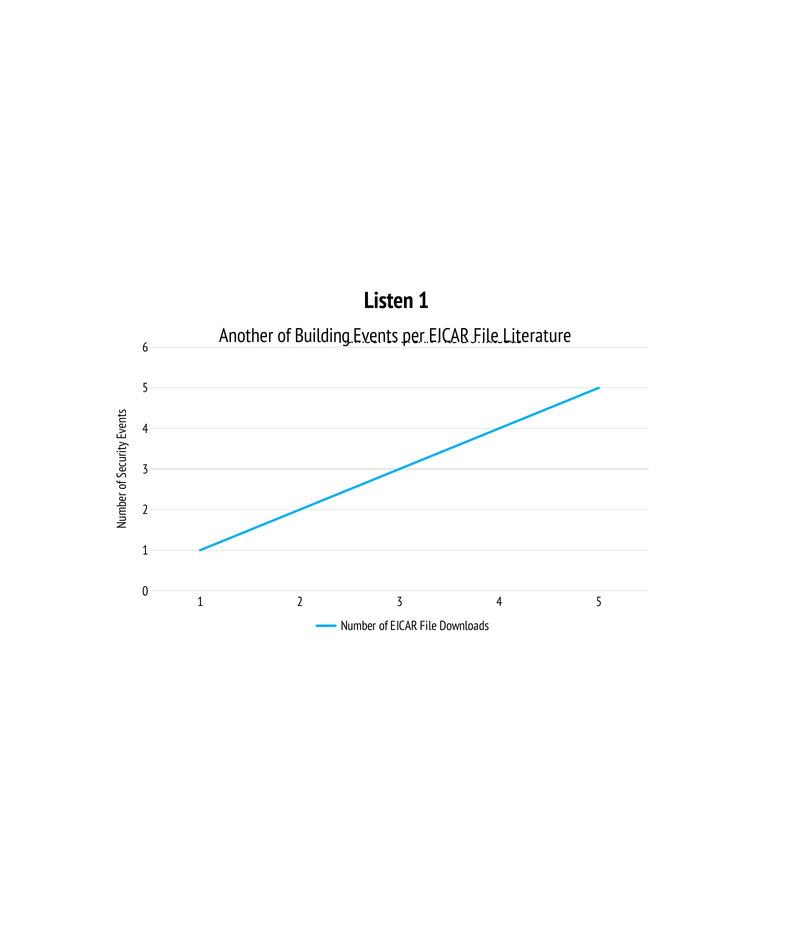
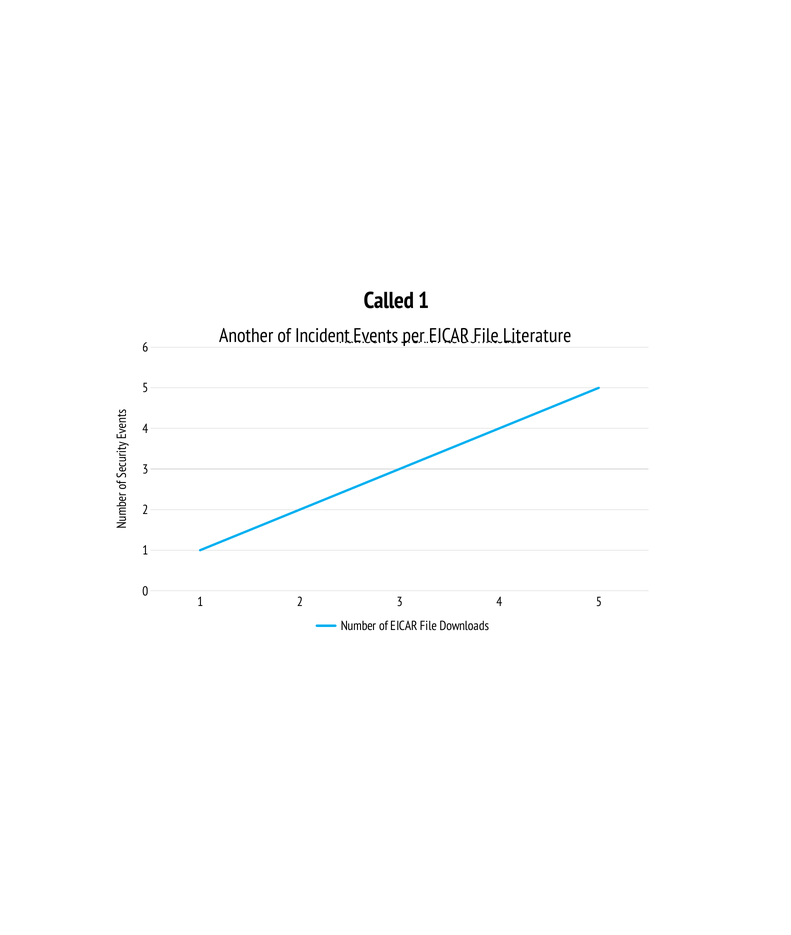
Listen: Listen -> Called (389, 301)
Building: Building -> Incident (322, 336)
